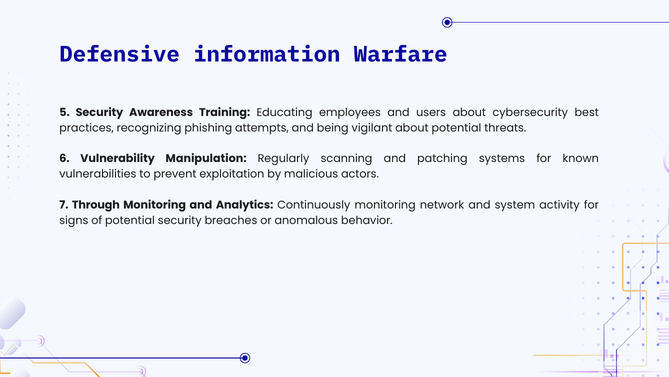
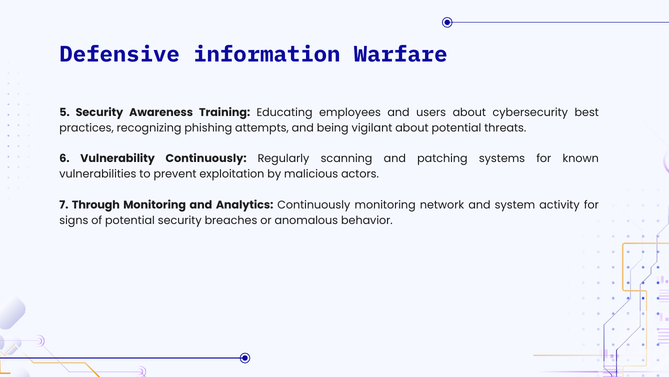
Vulnerability Manipulation: Manipulation -> Continuously (206, 158)
